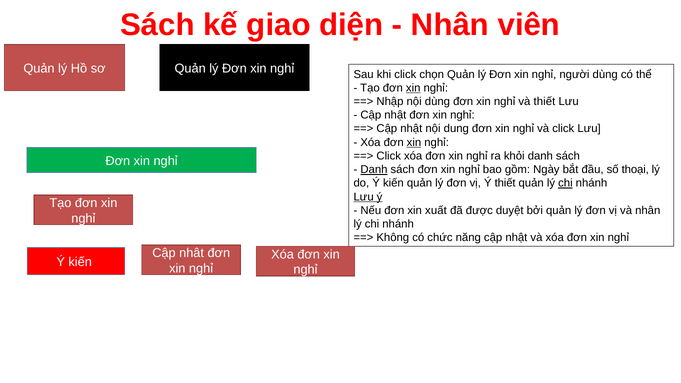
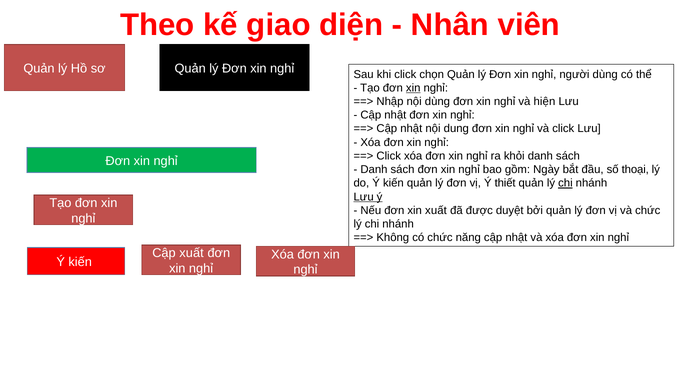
Sách: Sách -> Theo (157, 25)
và thiết: thiết -> hiện (544, 102)
xin underline: present -> none (414, 142)
Danh underline: present -> none (374, 170)
và nhân: nhân -> chức (648, 210)
Cập nhât: nhât -> xuất (192, 253)
